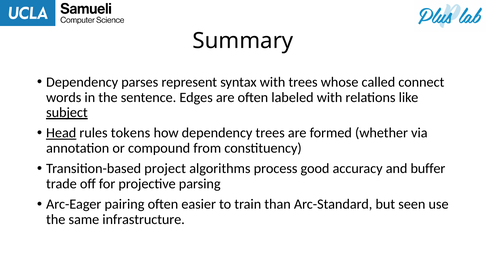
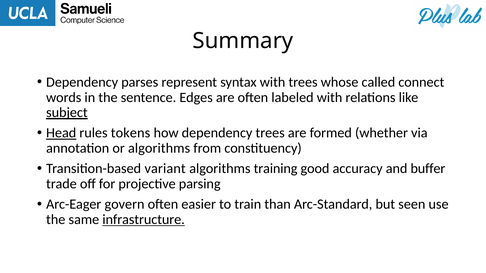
or compound: compound -> algorithms (159, 148)
project: project -> variant (165, 169)
process: process -> training (276, 169)
pairing: pairing -> govern (124, 205)
infrastructure underline: none -> present (144, 220)
